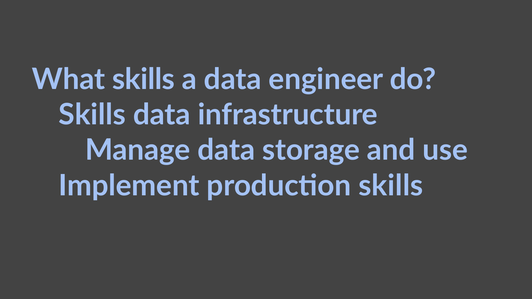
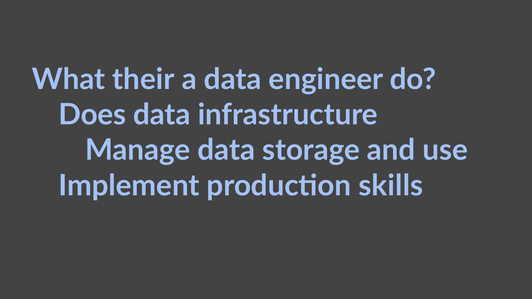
What skills: skills -> their (143, 79)
Skills: Skills -> Does (92, 115)
